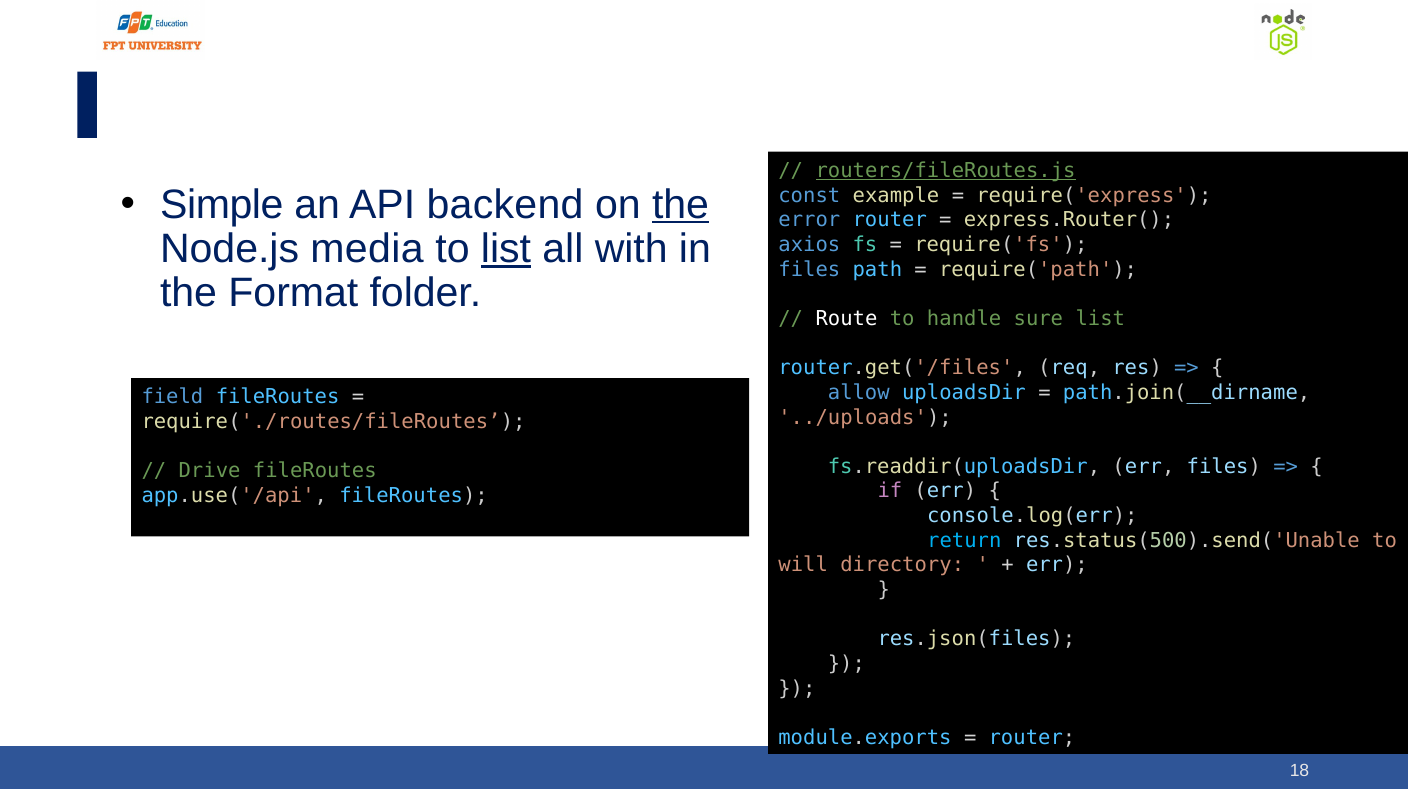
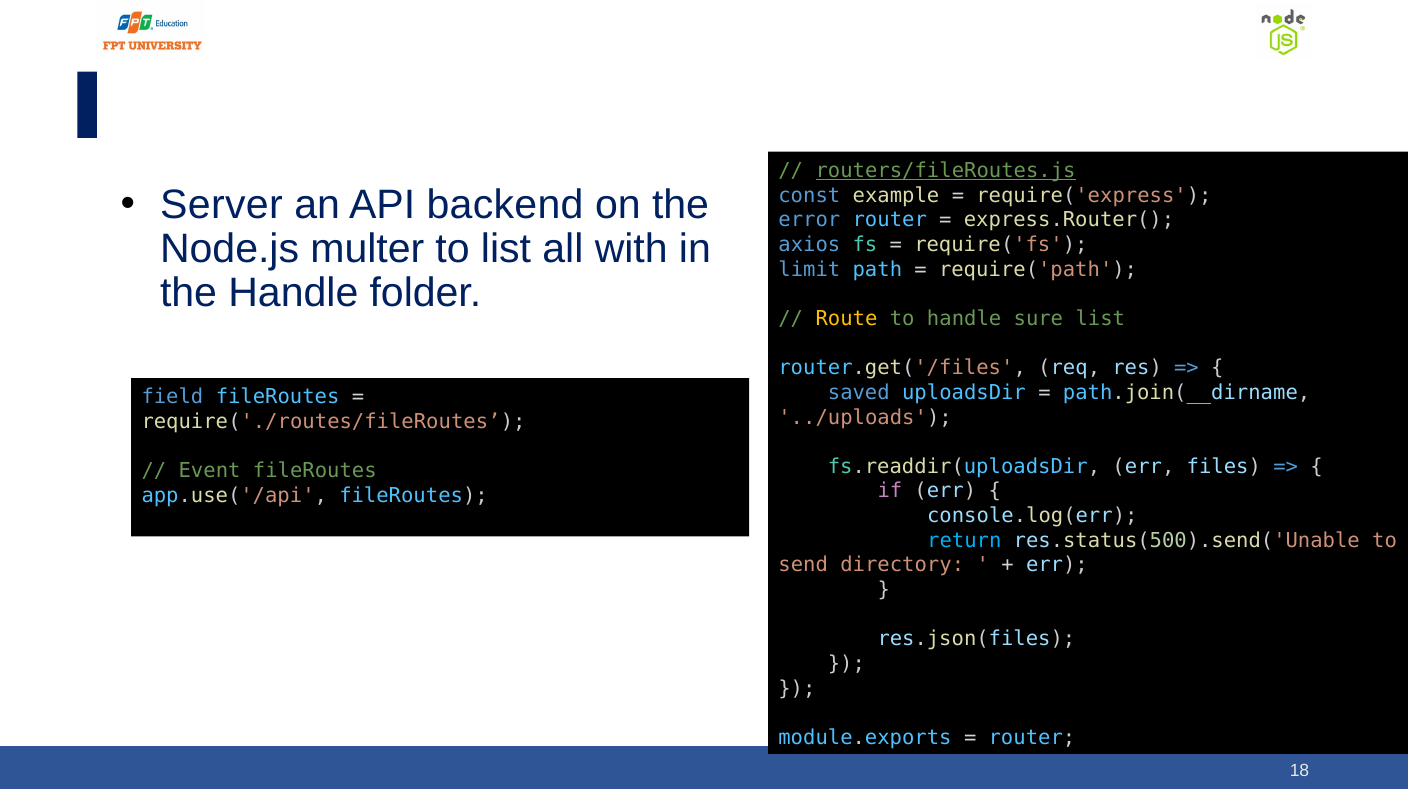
Simple: Simple -> Server (221, 205)
the underline: present -> none (681, 205)
media: media -> multer (367, 249)
list underline: present -> none (506, 249)
files: files -> limit (809, 269)
the Format: Format -> Handle (293, 293)
Route colour: white -> yellow (846, 319)
allow: allow -> saved (859, 393)
Drive: Drive -> Event (210, 471)
will: will -> send (803, 565)
